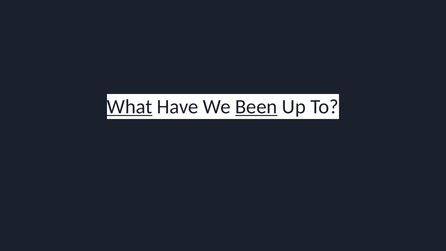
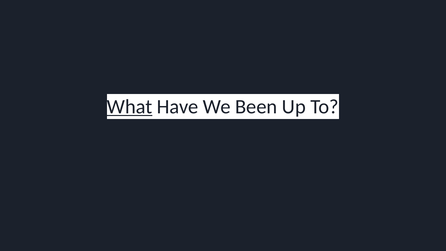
Been underline: present -> none (256, 107)
